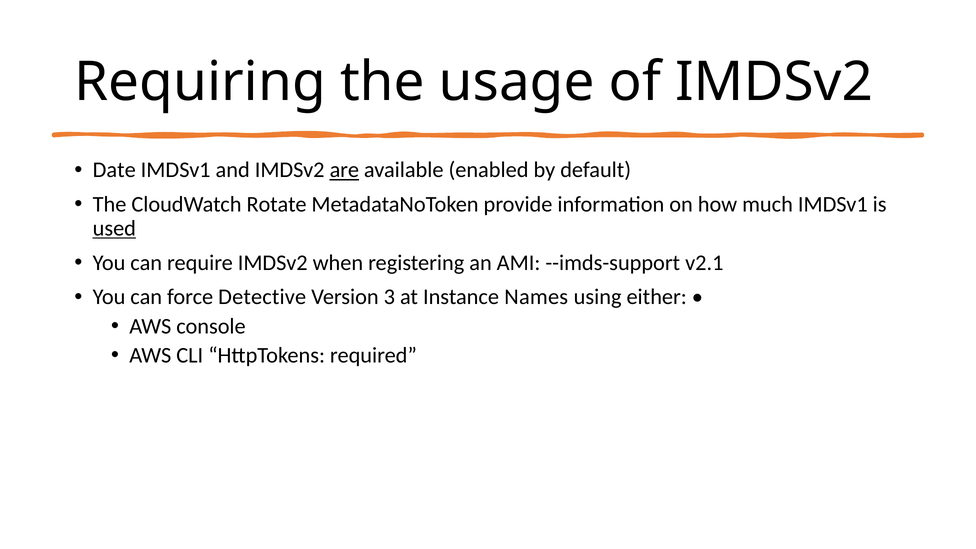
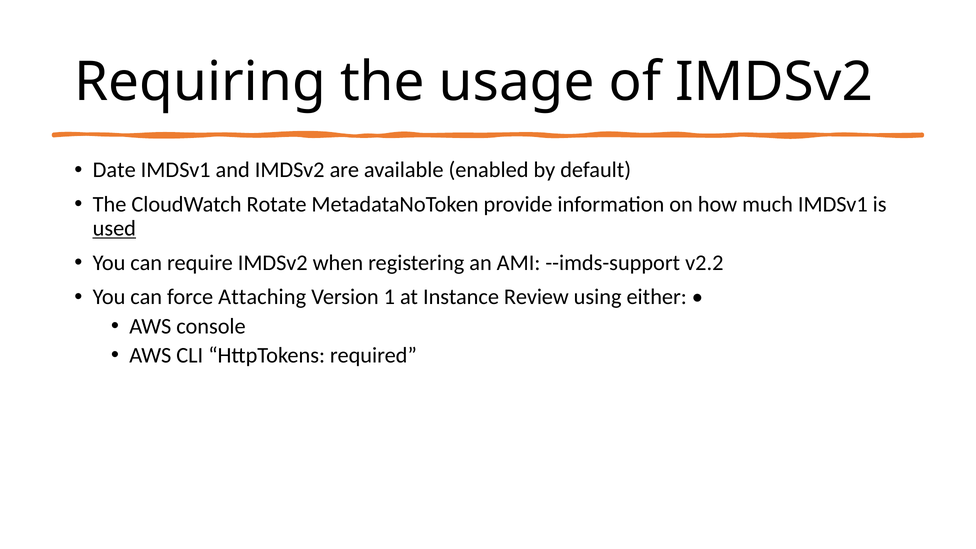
are underline: present -> none (344, 170)
v2.1: v2.1 -> v2.2 (704, 263)
Detective: Detective -> Attaching (262, 297)
3: 3 -> 1 (389, 297)
Names: Names -> Review (536, 297)
